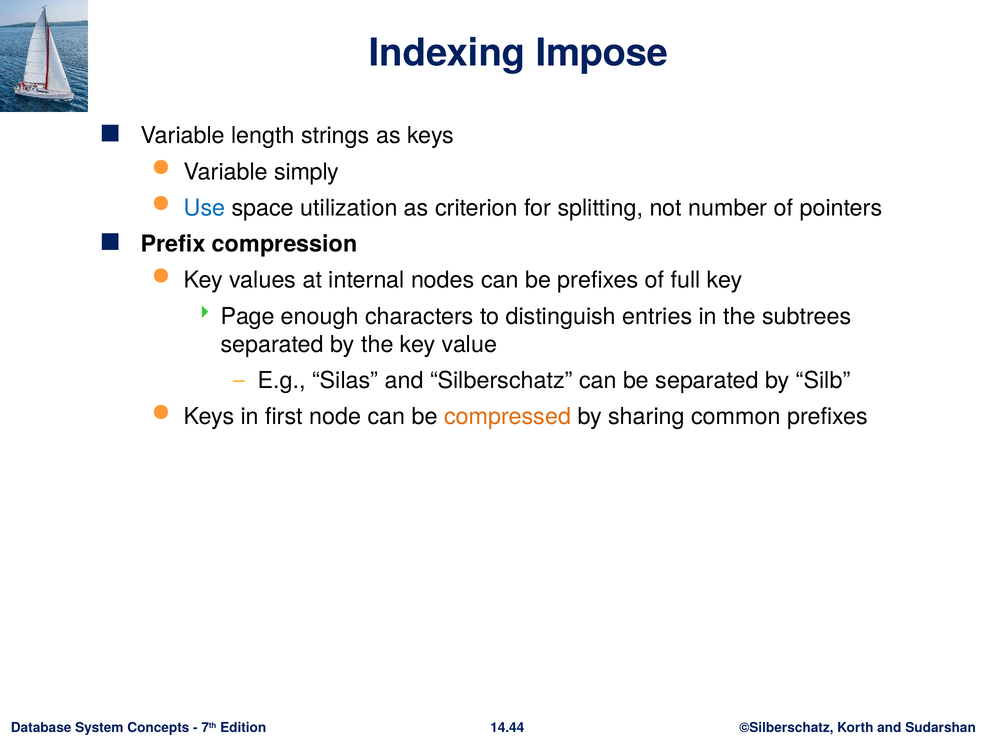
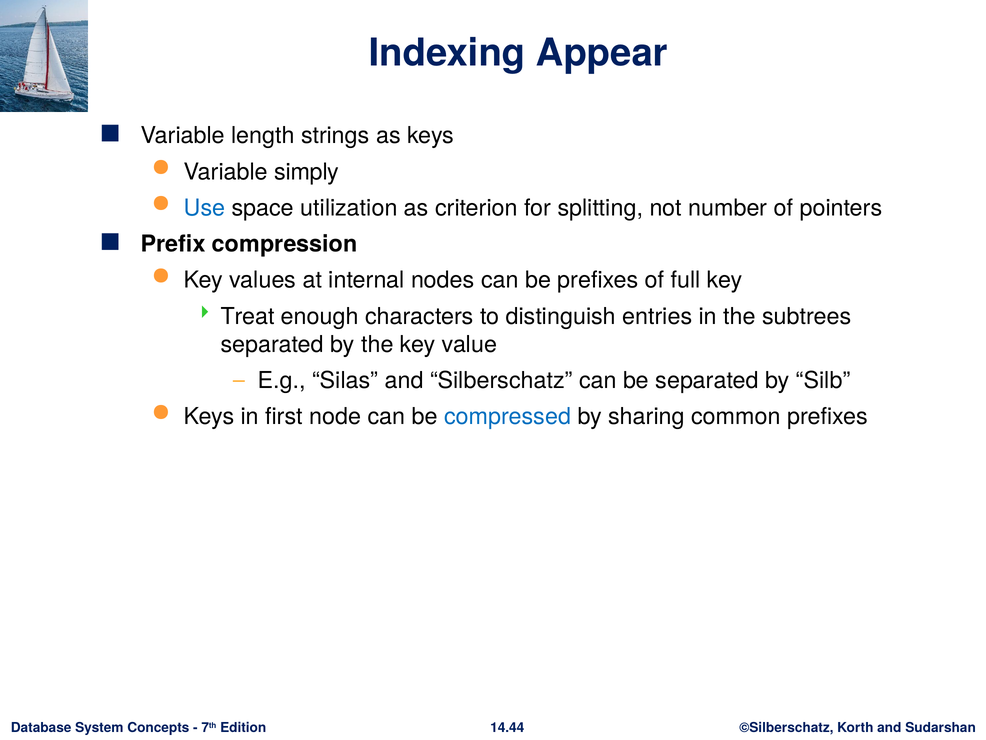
Impose: Impose -> Appear (602, 53)
Page: Page -> Treat (248, 316)
compressed colour: orange -> blue (508, 416)
